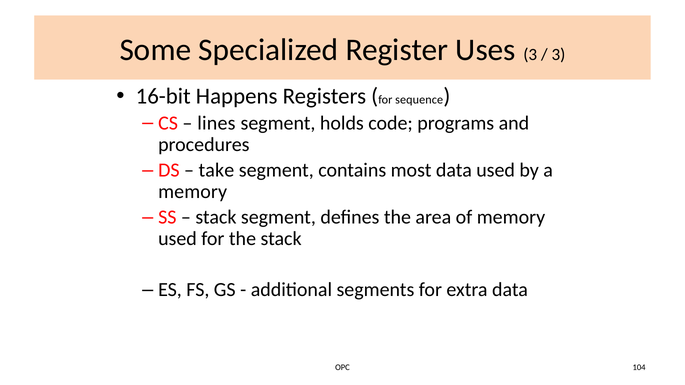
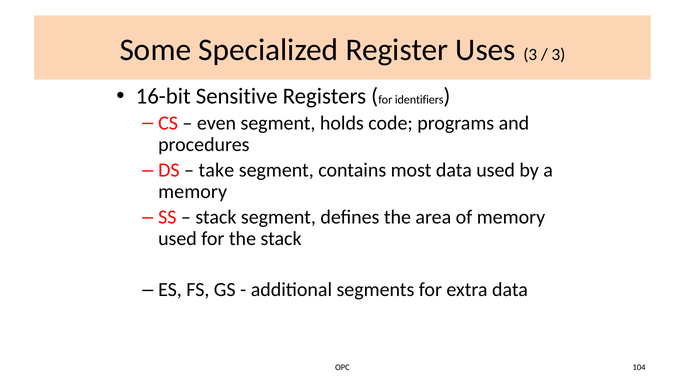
Happens: Happens -> Sensitive (237, 96)
sequence: sequence -> identifiers (419, 100)
lines: lines -> even (217, 123)
